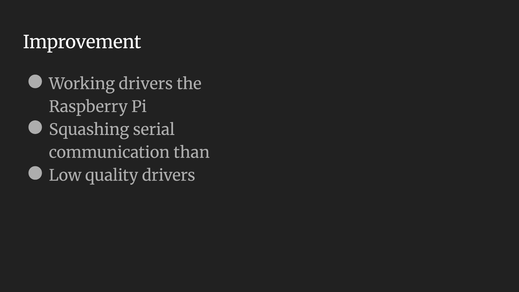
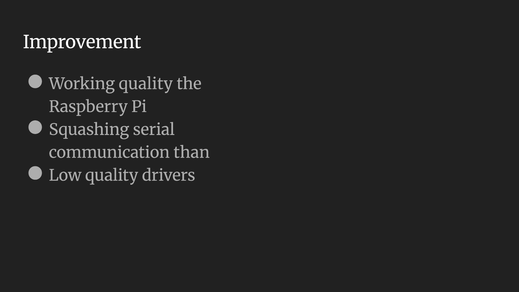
Working drivers: drivers -> quality (146, 84)
